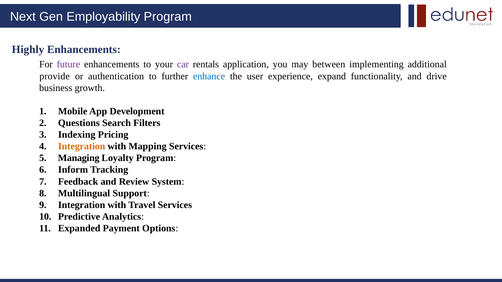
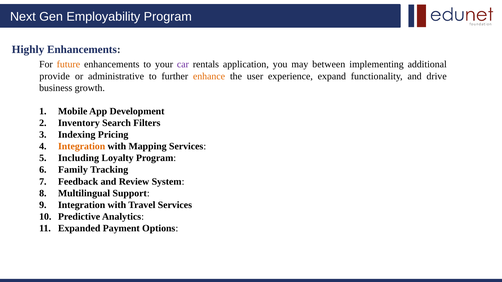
future colour: purple -> orange (68, 65)
authentication: authentication -> administrative (116, 76)
enhance colour: blue -> orange (209, 76)
Questions: Questions -> Inventory (79, 123)
Managing: Managing -> Including (79, 158)
Inform: Inform -> Family (73, 170)
